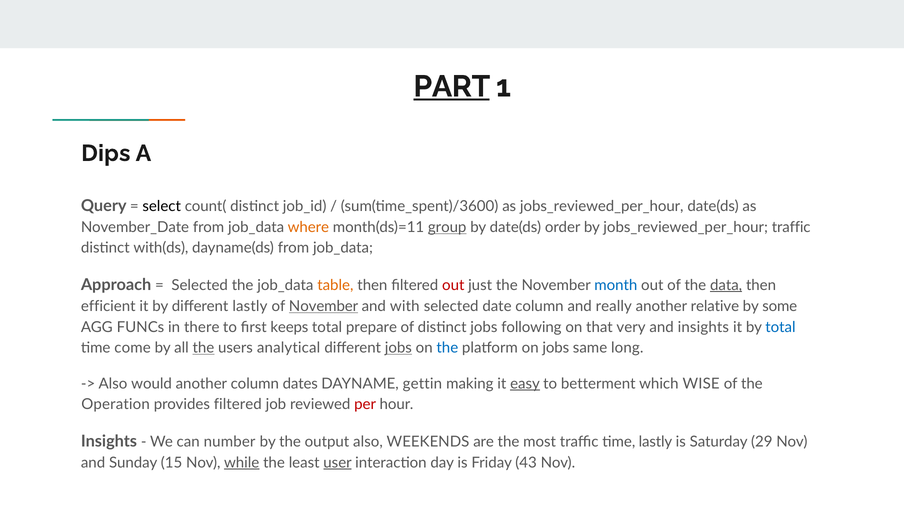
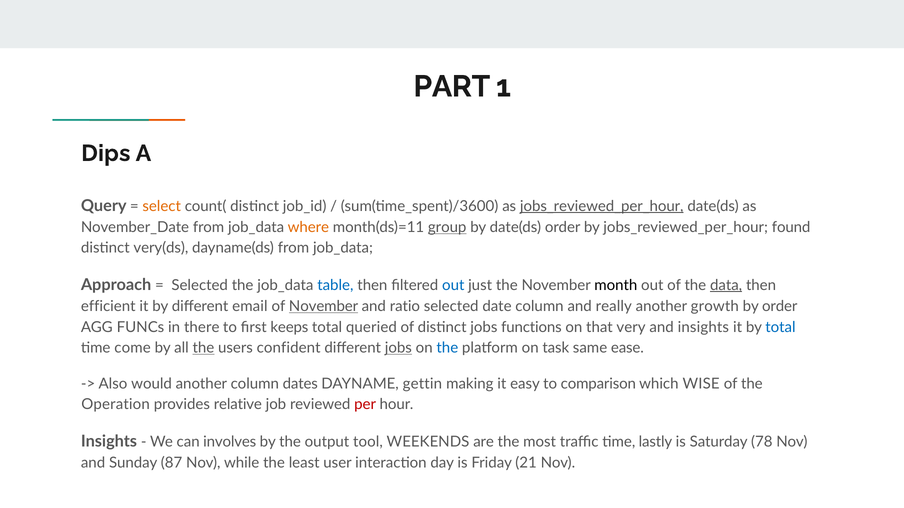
PART underline: present -> none (452, 87)
select colour: black -> orange (162, 206)
jobs_reviewed_per_hour underline: none -> present (602, 206)
jobs_reviewed_per_hour traffic: traffic -> found (791, 227)
with(ds: with(ds -> very(ds (161, 248)
table colour: orange -> blue (335, 286)
out colour: red -> blue (453, 286)
month colour: blue -> black (616, 286)
different lastly: lastly -> email (250, 307)
with: with -> ratio (405, 307)
relative: relative -> growth (715, 307)
by some: some -> order (780, 307)
prepare: prepare -> queried (371, 327)
following: following -> functions (531, 327)
analytical: analytical -> confident (289, 348)
on jobs: jobs -> task (556, 348)
long: long -> ease (627, 348)
easy underline: present -> none (525, 384)
betterment: betterment -> comparison (598, 384)
provides filtered: filtered -> relative (238, 405)
number: number -> involves (230, 442)
output also: also -> tool (368, 442)
29: 29 -> 78 (762, 442)
15: 15 -> 87 (172, 463)
while underline: present -> none (242, 463)
user underline: present -> none (338, 463)
43: 43 -> 21 (526, 463)
